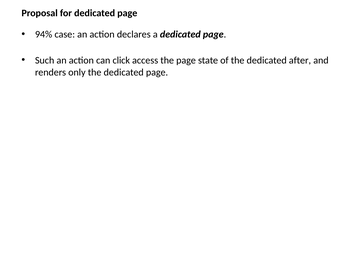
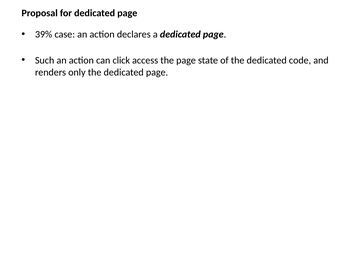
94%: 94% -> 39% (44, 34)
after: after -> code (300, 60)
